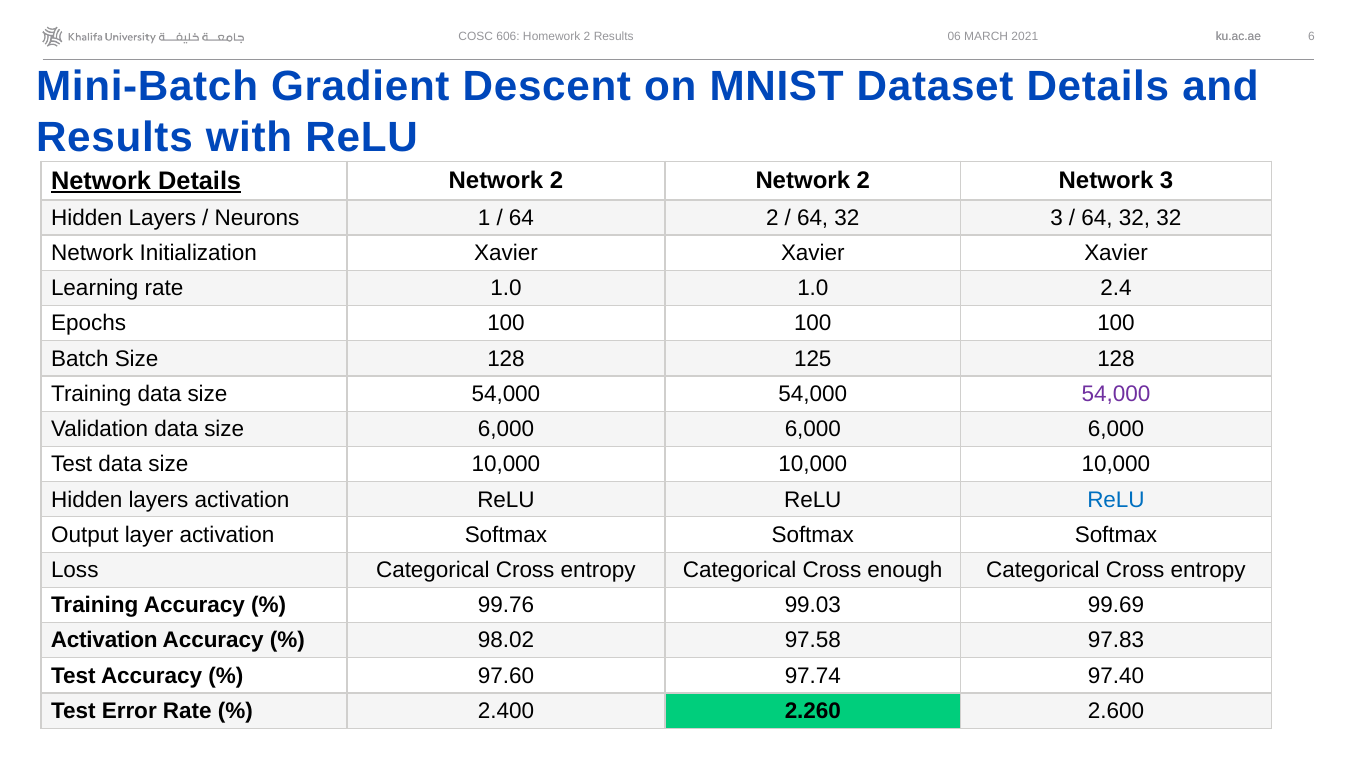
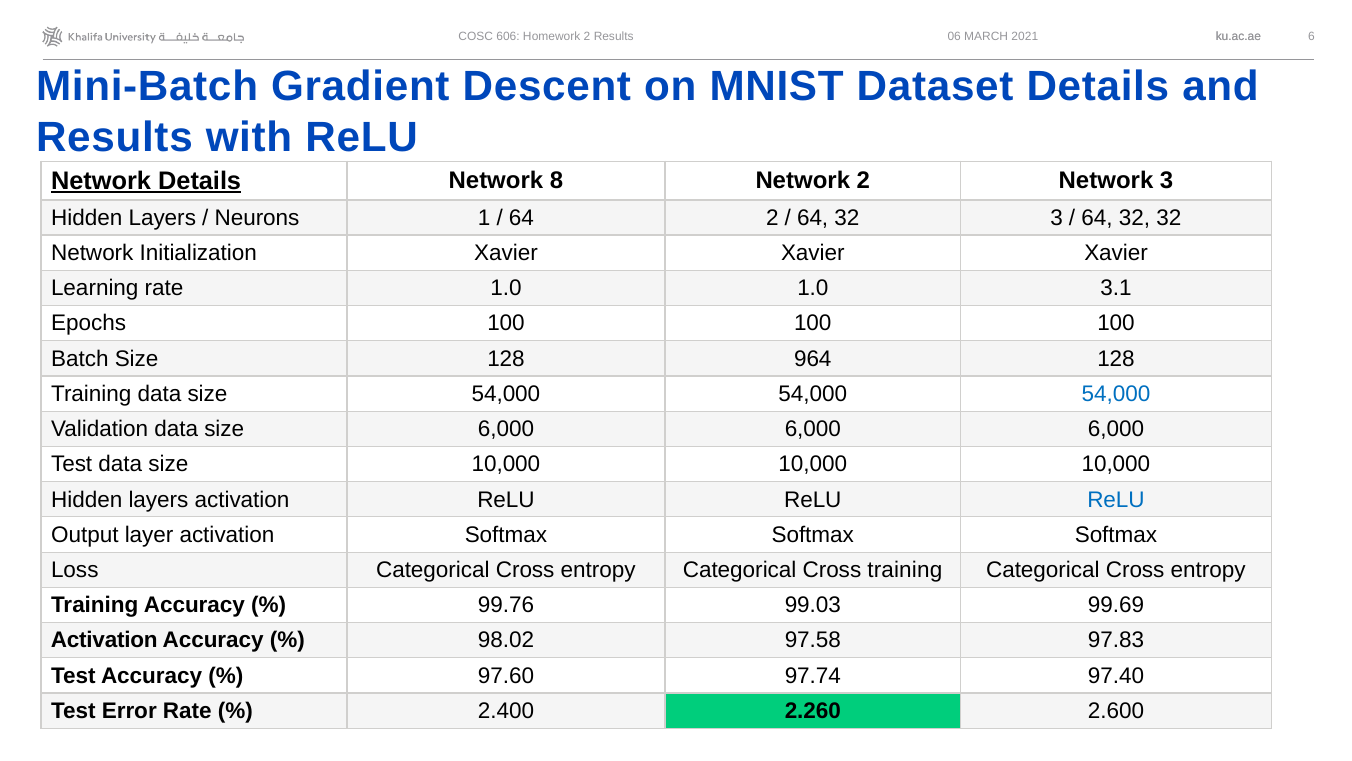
Details Network 2: 2 -> 8 (557, 180)
2.4: 2.4 -> 3.1 (1116, 288)
125: 125 -> 964 (813, 358)
54,000 colour: purple -> blue (1116, 394)
Cross enough: enough -> training (905, 570)
